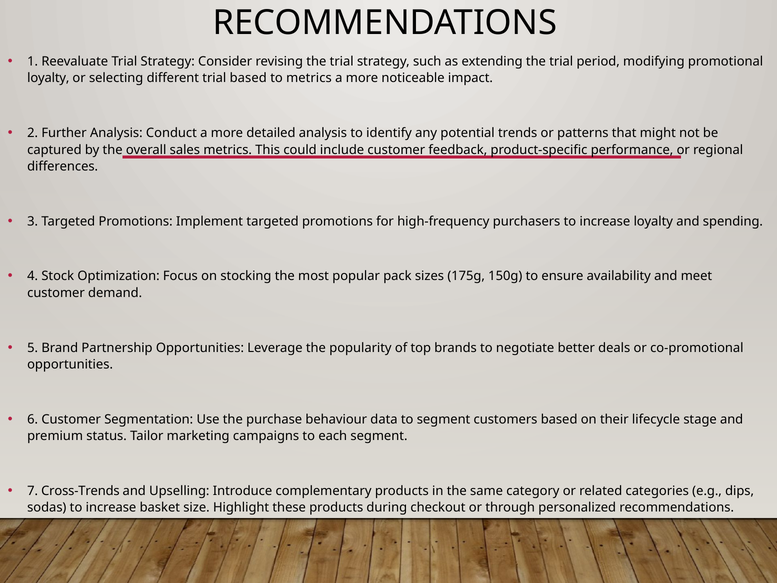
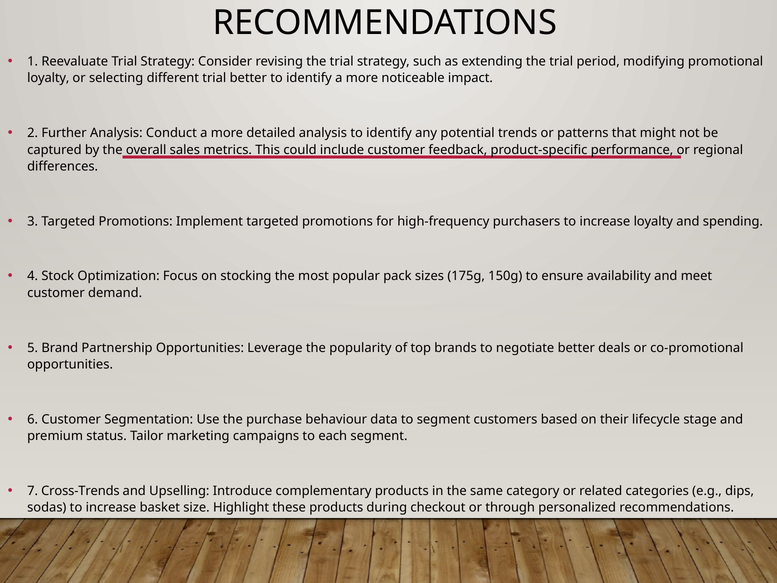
trial based: based -> better (248, 78)
metrics: metrics -> identify (309, 78)
